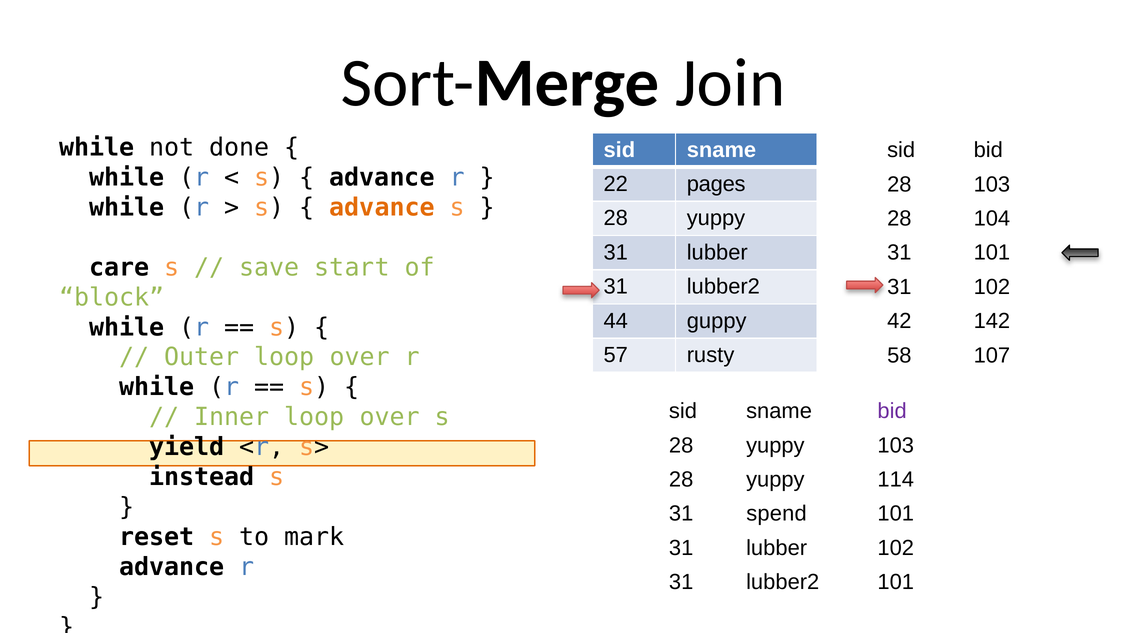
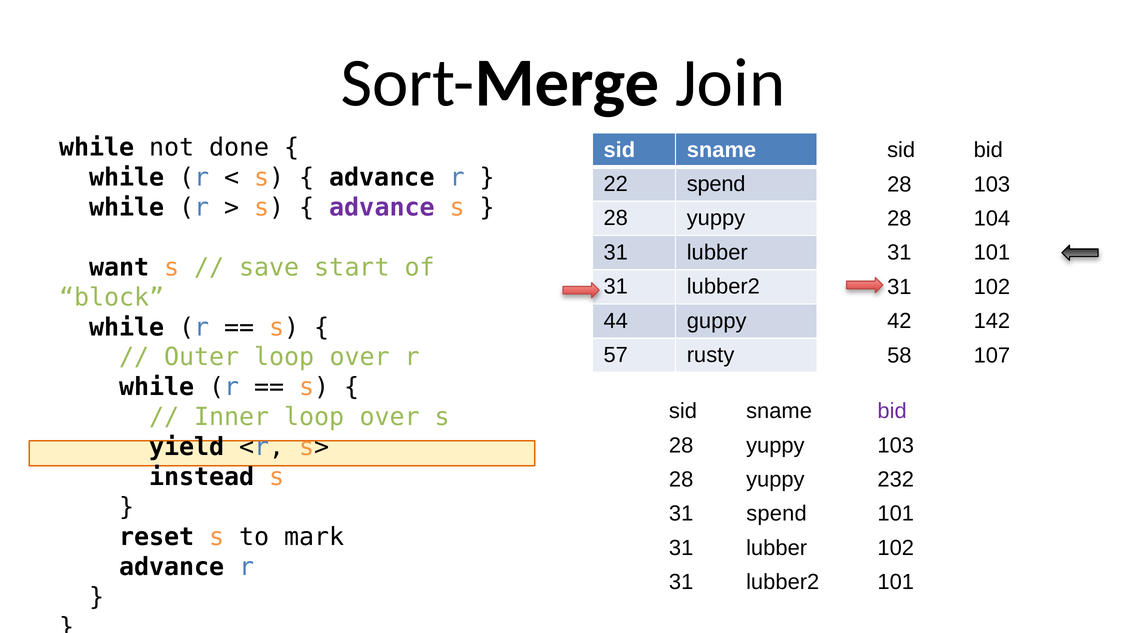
22 pages: pages -> spend (716, 184)
advance colour: orange -> purple (382, 207)
care: care -> want (119, 267)
114: 114 -> 232 (896, 480)
